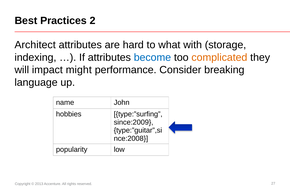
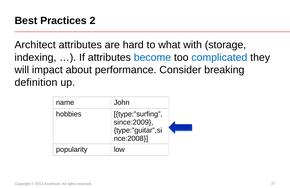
complicated colour: orange -> blue (219, 58)
might: might -> about (79, 70)
language: language -> definition (36, 83)
